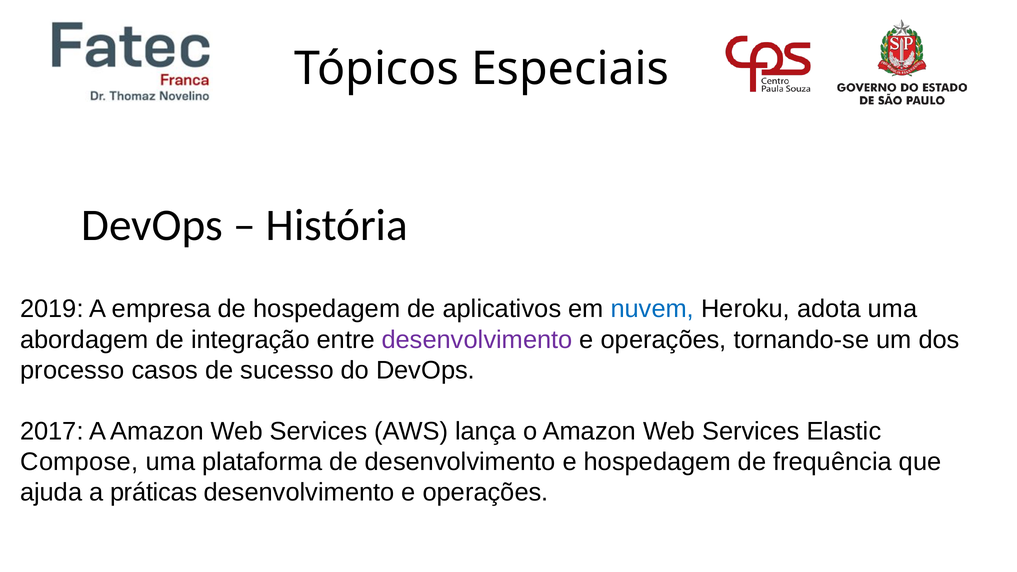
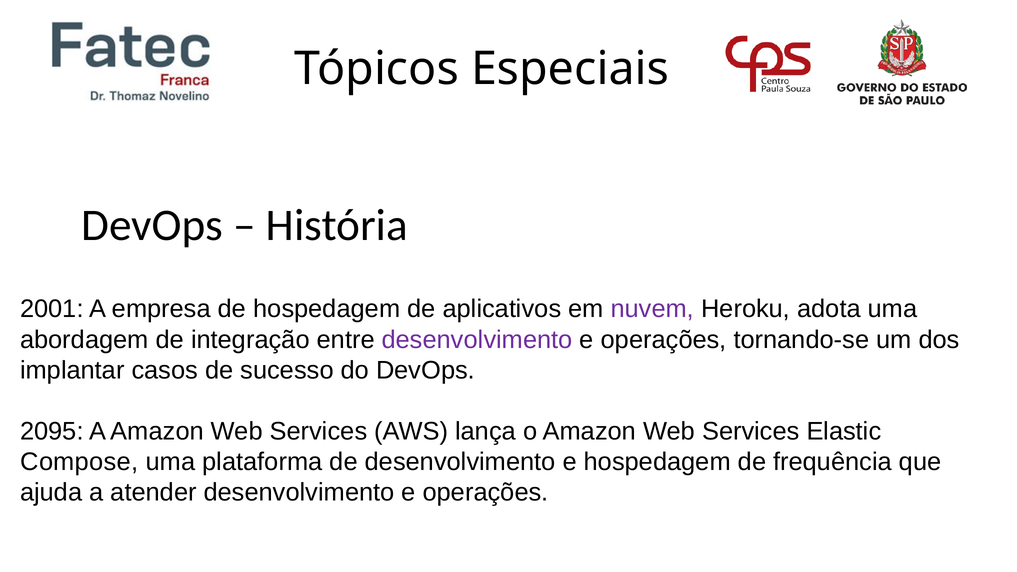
2019: 2019 -> 2001 (52, 309)
nuvem colour: blue -> purple (652, 309)
processo: processo -> implantar (72, 370)
2017: 2017 -> 2095 (52, 431)
práticas: práticas -> atender (154, 492)
